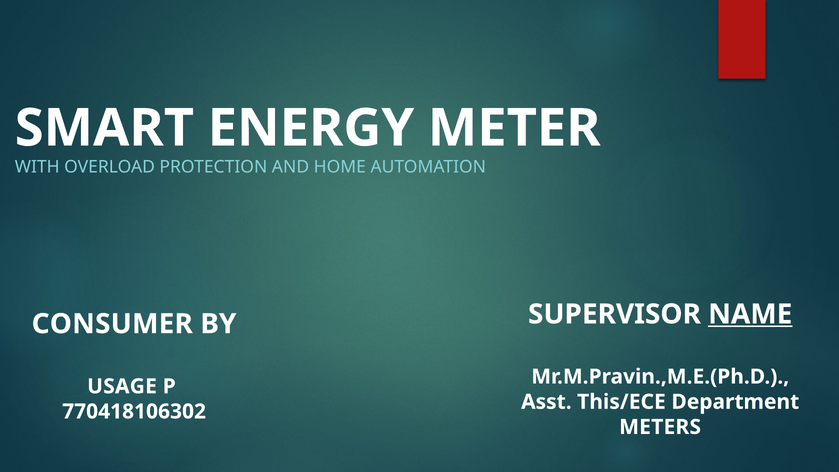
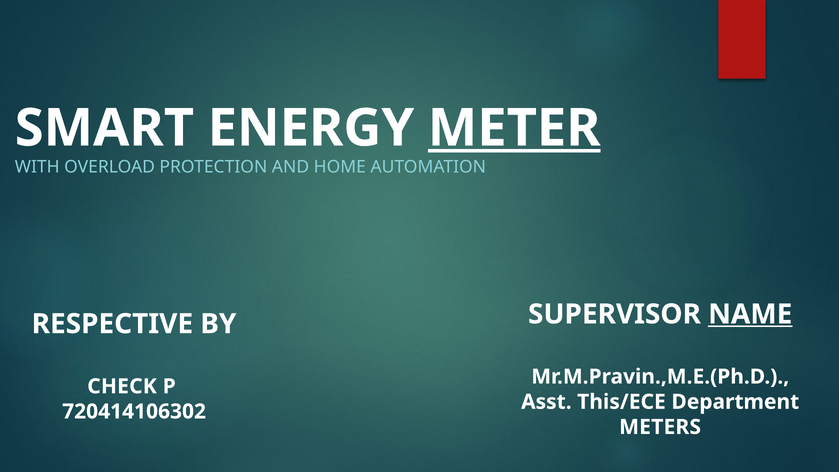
METER underline: none -> present (514, 128)
CONSUMER: CONSUMER -> RESPECTIVE (112, 324)
USAGE: USAGE -> CHECK (122, 386)
770418106302: 770418106302 -> 720414106302 (134, 411)
